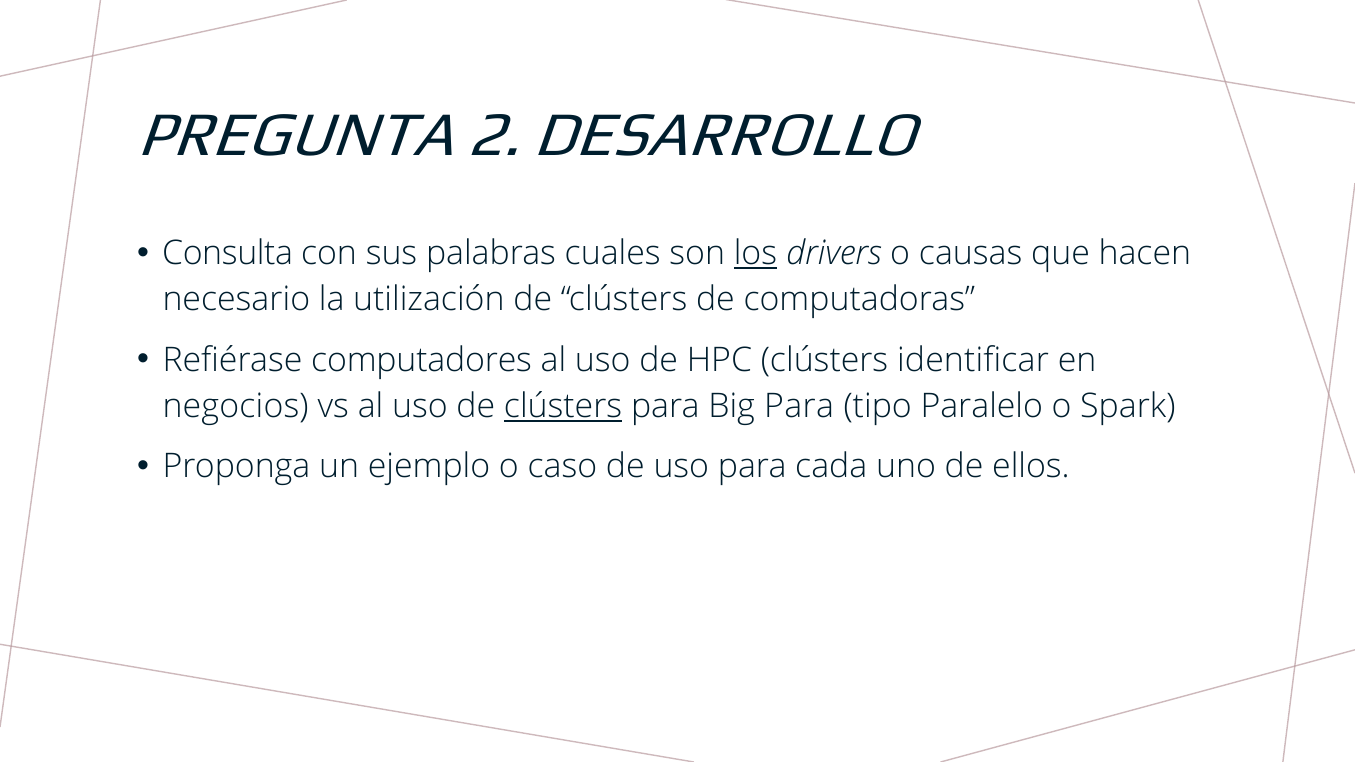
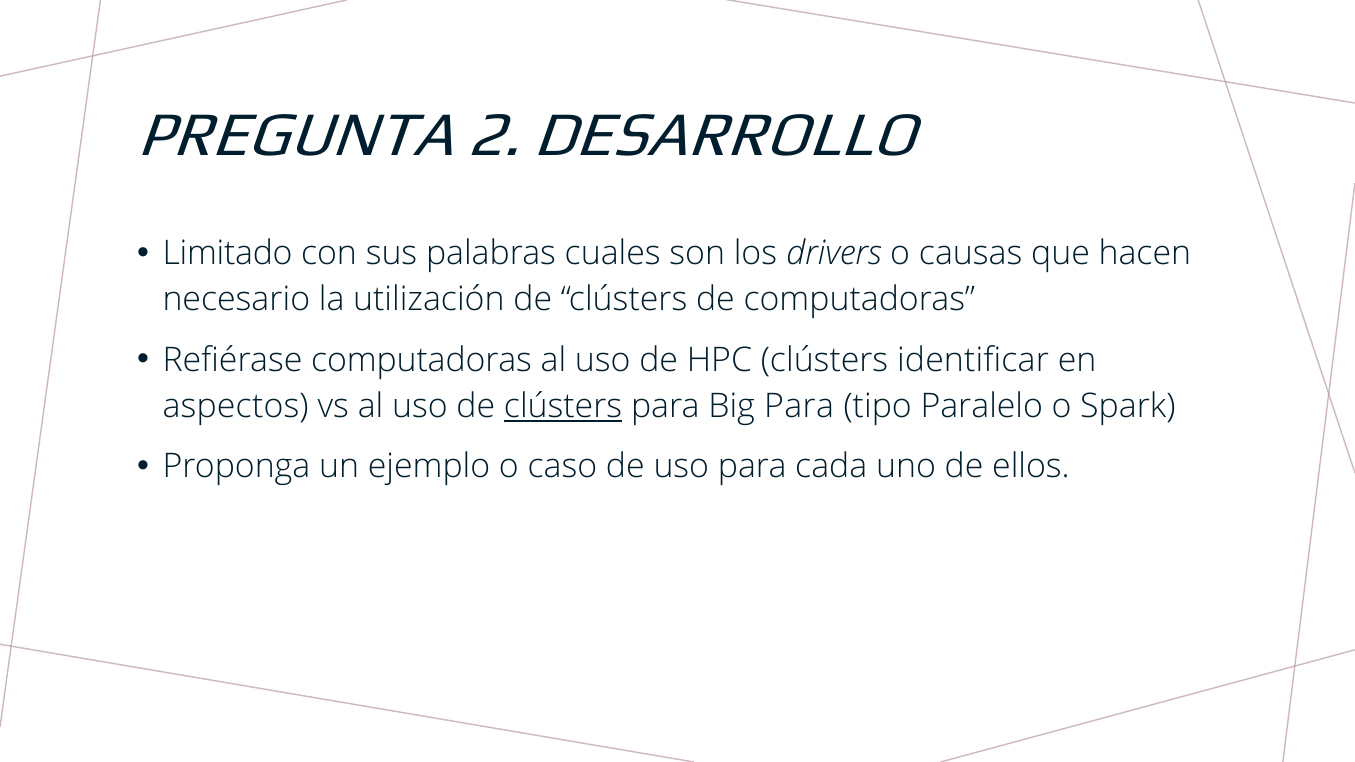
Consulta: Consulta -> Limitado (228, 253)
los underline: present -> none (755, 253)
Refiérase computadores: computadores -> computadoras (422, 360)
negocios: negocios -> aspectos (236, 406)
